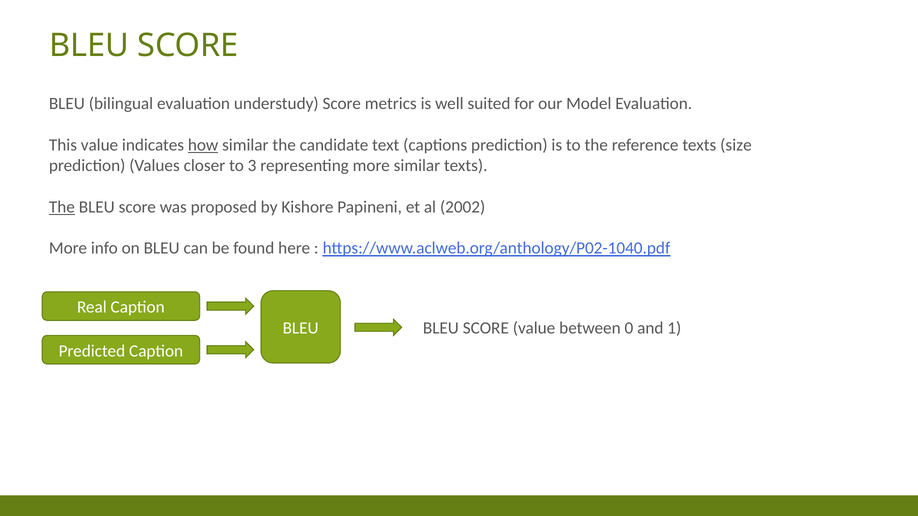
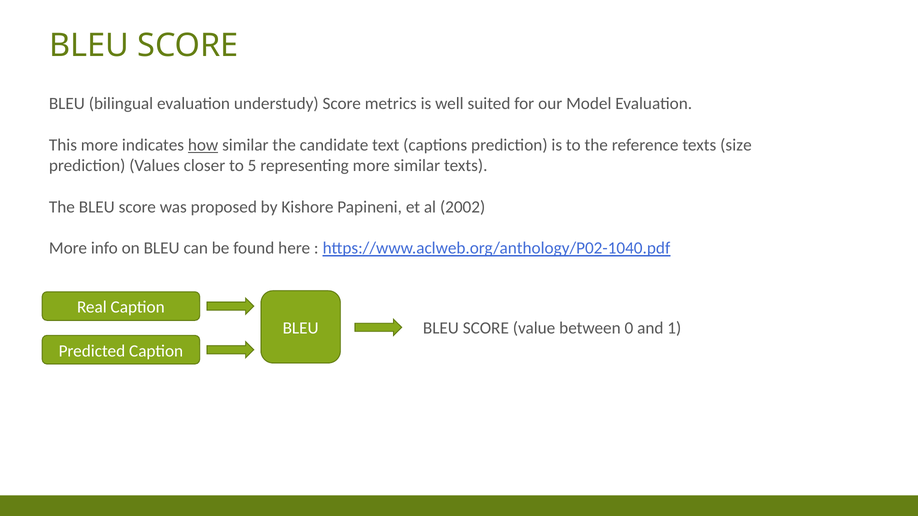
This value: value -> more (99, 145)
3: 3 -> 5 (252, 166)
The underline: present -> none (62, 207)
